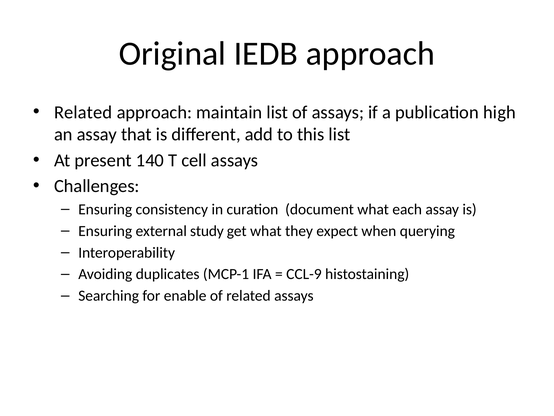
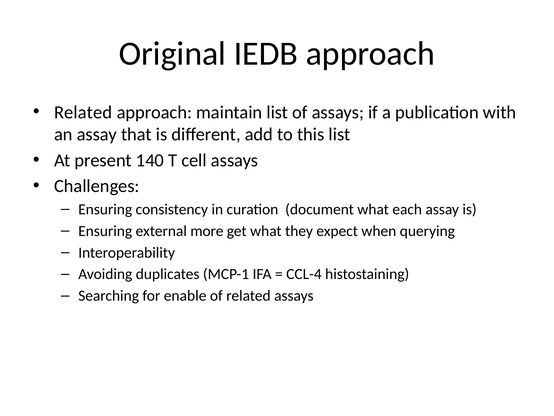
high: high -> with (500, 112)
study: study -> more (207, 231)
CCL-9: CCL-9 -> CCL-4 (304, 274)
